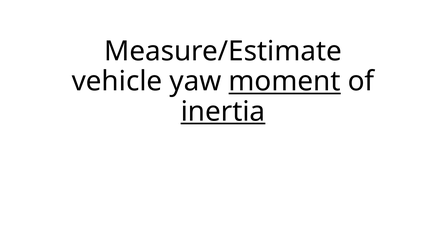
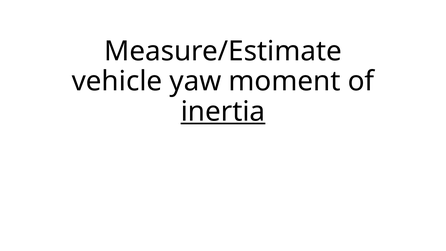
moment underline: present -> none (285, 81)
